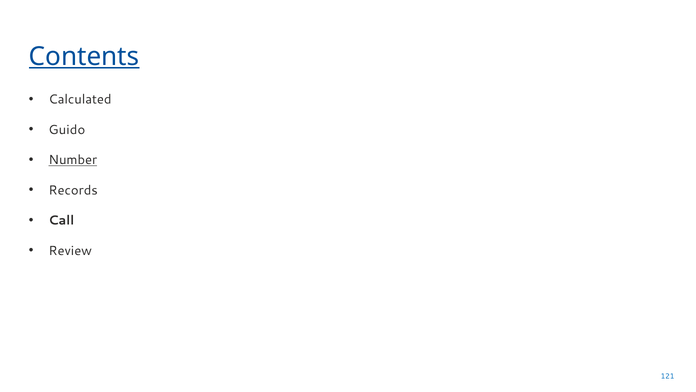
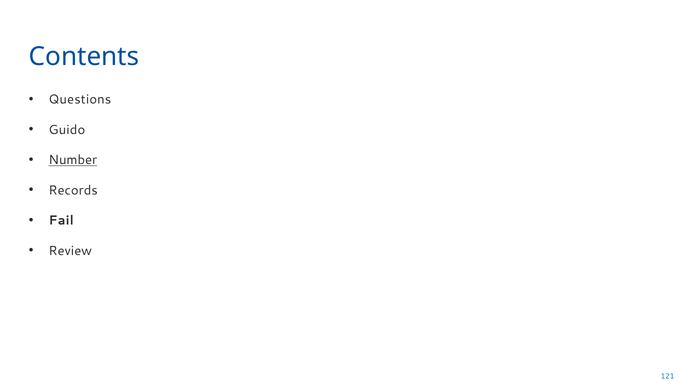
Contents underline: present -> none (84, 57)
Calculated: Calculated -> Questions (80, 100)
Call: Call -> Fail (61, 220)
